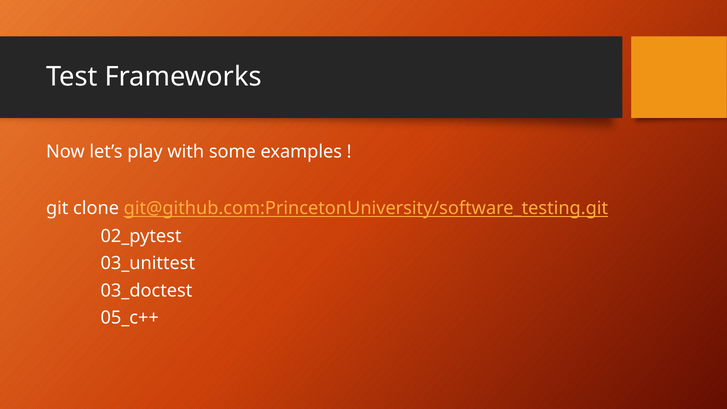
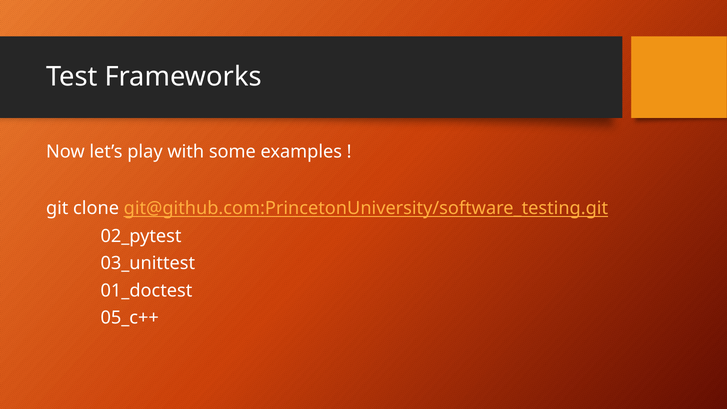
03_doctest: 03_doctest -> 01_doctest (146, 290)
